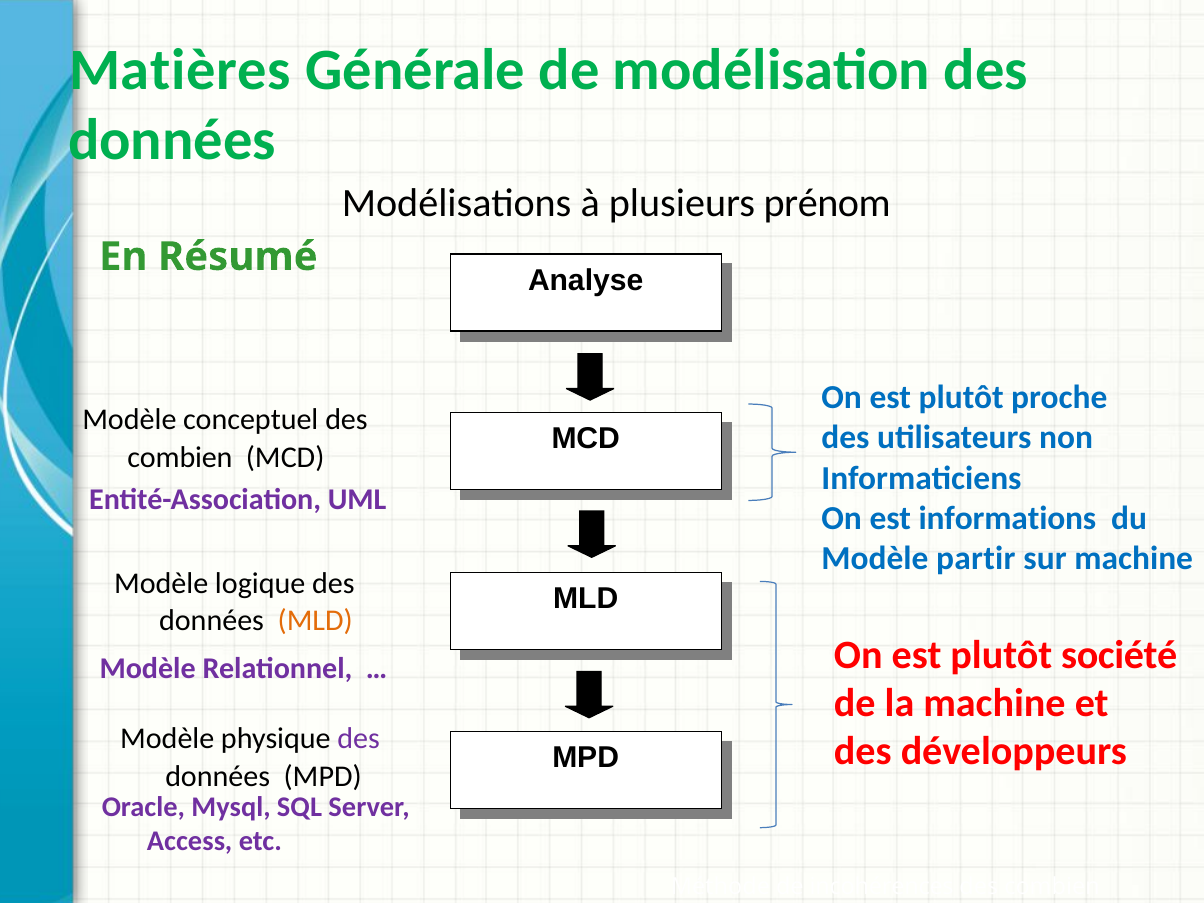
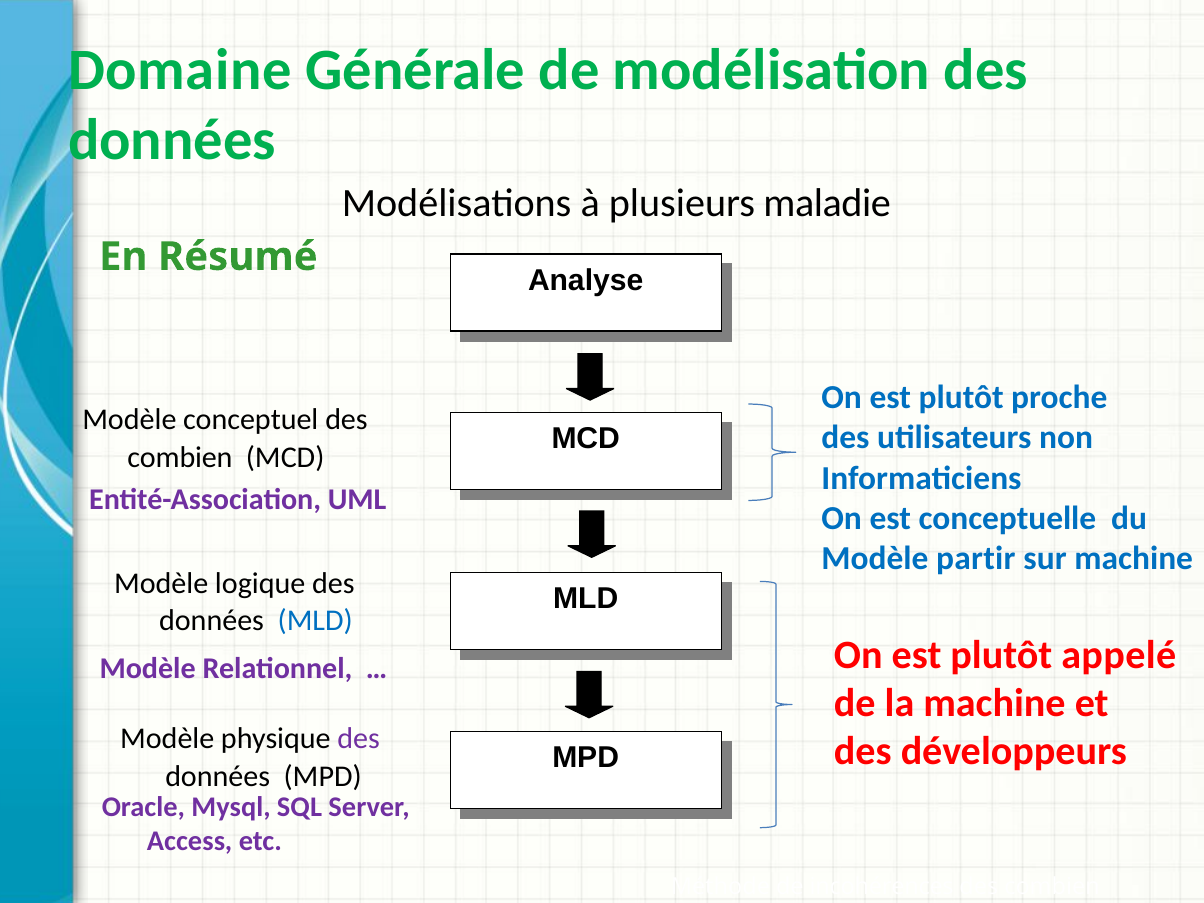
Matières: Matières -> Domaine (180, 70)
prénom: prénom -> maladie (827, 204)
informations: informations -> conceptuelle (1007, 518)
MLD colour: orange -> blue (315, 621)
société: société -> appelé (1119, 655)
